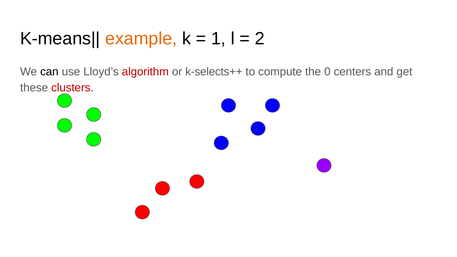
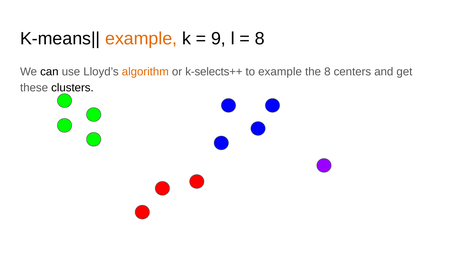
1: 1 -> 9 (219, 39)
2: 2 -> 8 (260, 39)
algorithm colour: red -> orange (145, 72)
to compute: compute -> example (280, 72)
the 0: 0 -> 8 (327, 72)
clusters colour: red -> black (72, 88)
